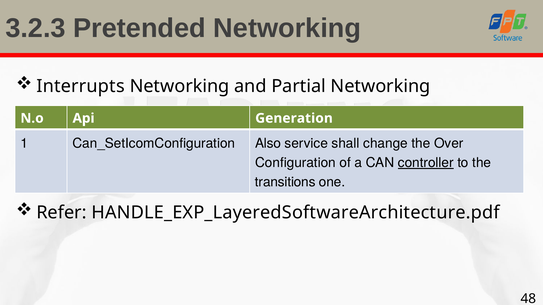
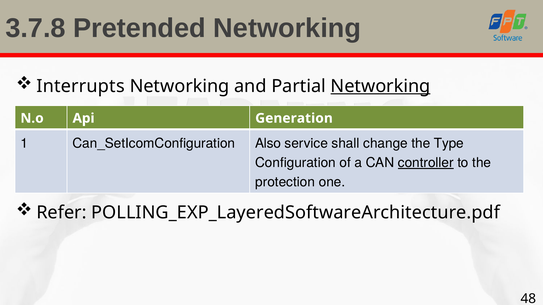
3.2.3: 3.2.3 -> 3.7.8 (36, 28)
Networking underline: none -> present (381, 86)
Over: Over -> Type (449, 143)
transitions: transitions -> protection (285, 182)
HANDLE_EXP_LayeredSoftwareArchitecture.pdf: HANDLE_EXP_LayeredSoftwareArchitecture.pdf -> POLLING_EXP_LayeredSoftwareArchitecture.pdf (296, 213)
